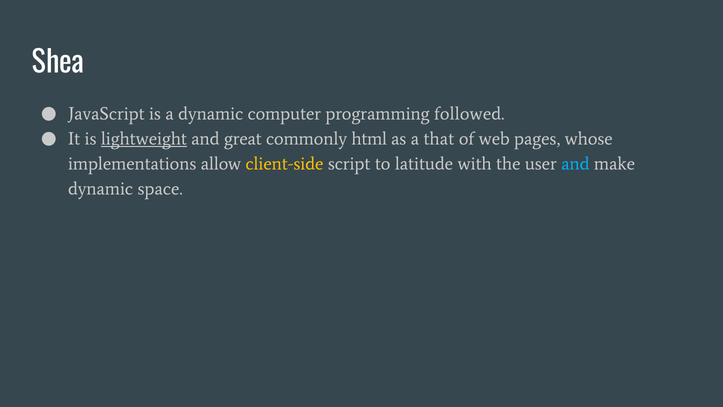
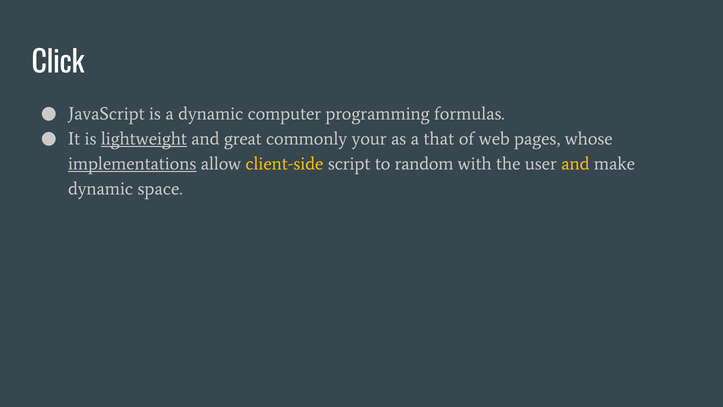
Shea: Shea -> Click (58, 63)
followed: followed -> formulas (469, 114)
html: html -> your (369, 139)
implementations underline: none -> present (132, 164)
latitude: latitude -> random (424, 164)
and colour: light blue -> yellow (575, 164)
